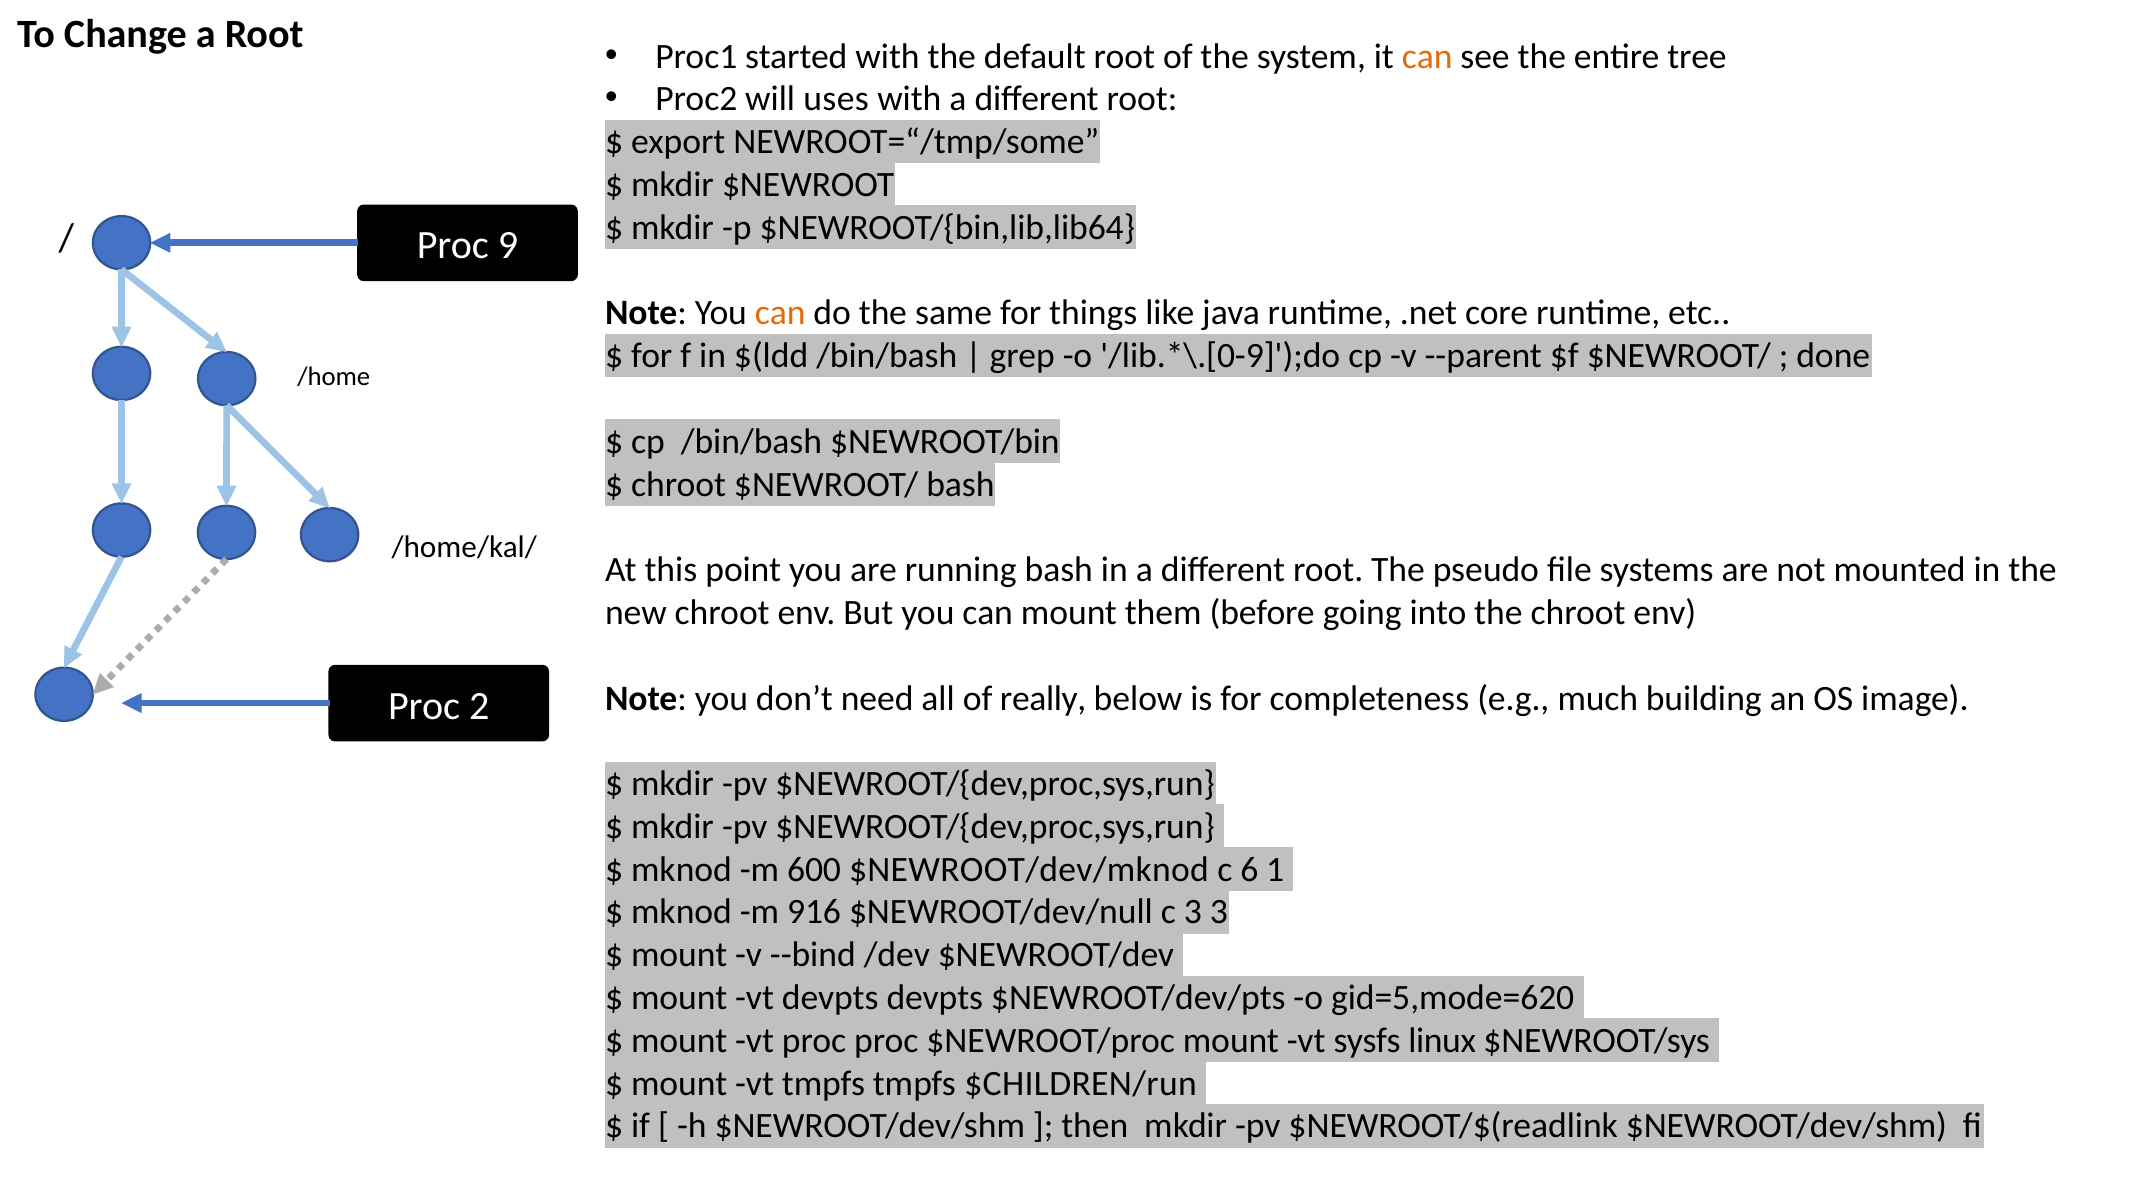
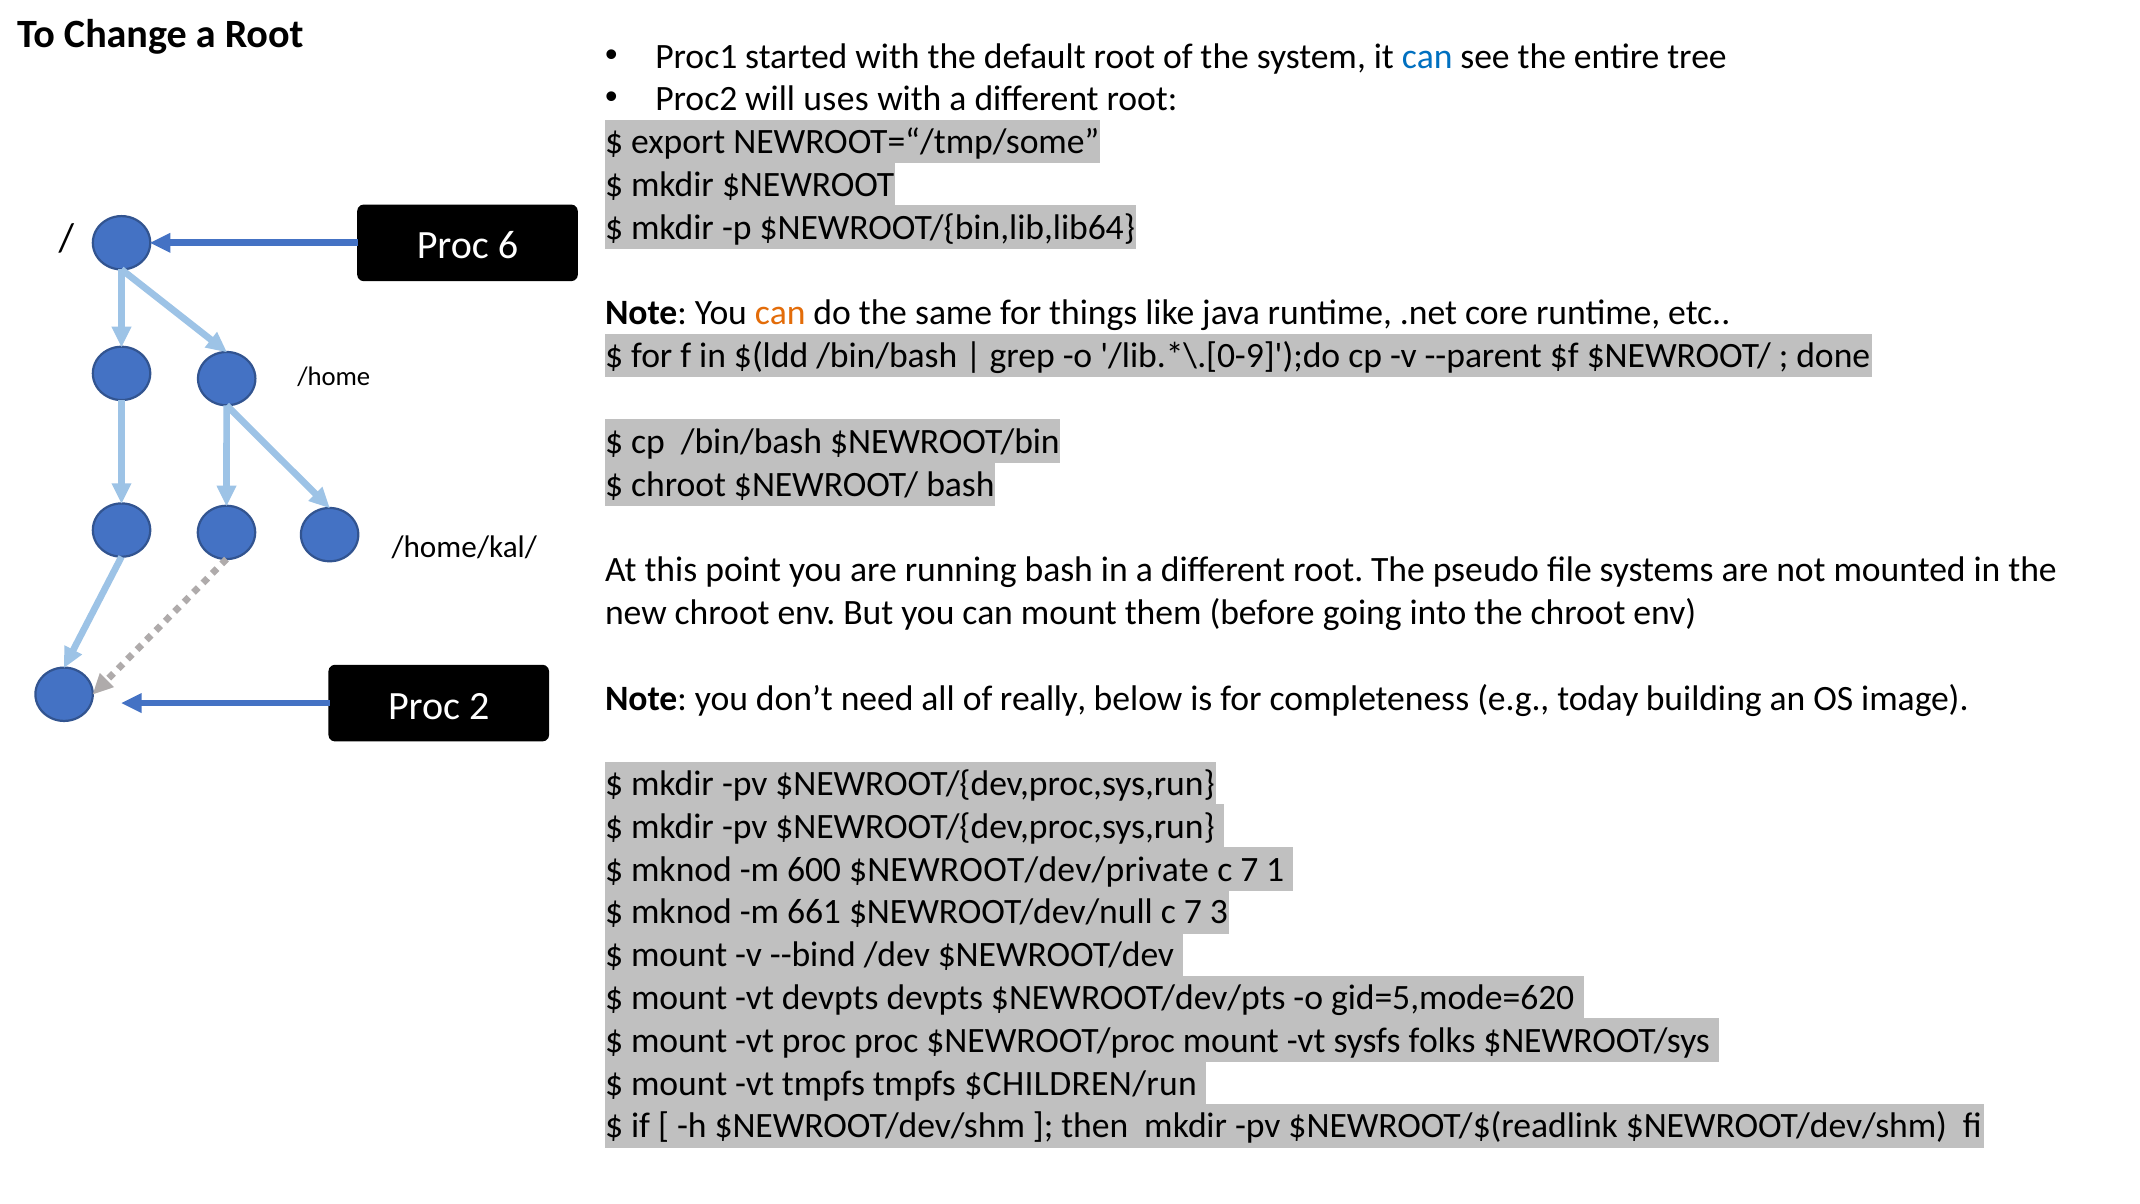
can colour: orange -> blue (1427, 56)
9: 9 -> 6 (508, 246)
much: much -> today (1598, 698)
$NEWROOT/dev/mknod: $NEWROOT/dev/mknod -> $NEWROOT/dev/private (1029, 869)
6: 6 -> 7 (1249, 869)
916: 916 -> 661 (814, 912)
$NEWROOT/dev/null c 3: 3 -> 7 (1193, 912)
linux: linux -> folks (1442, 1040)
